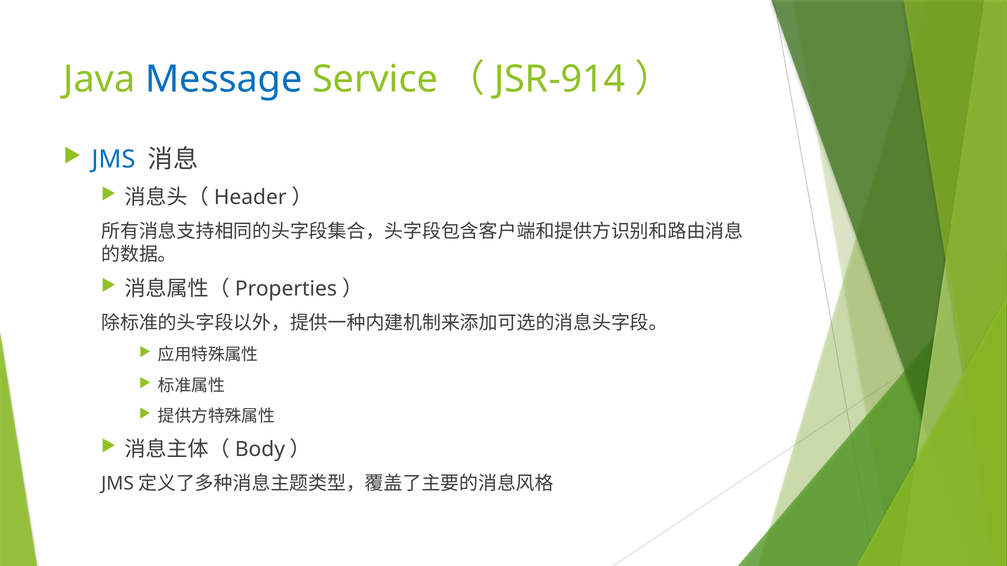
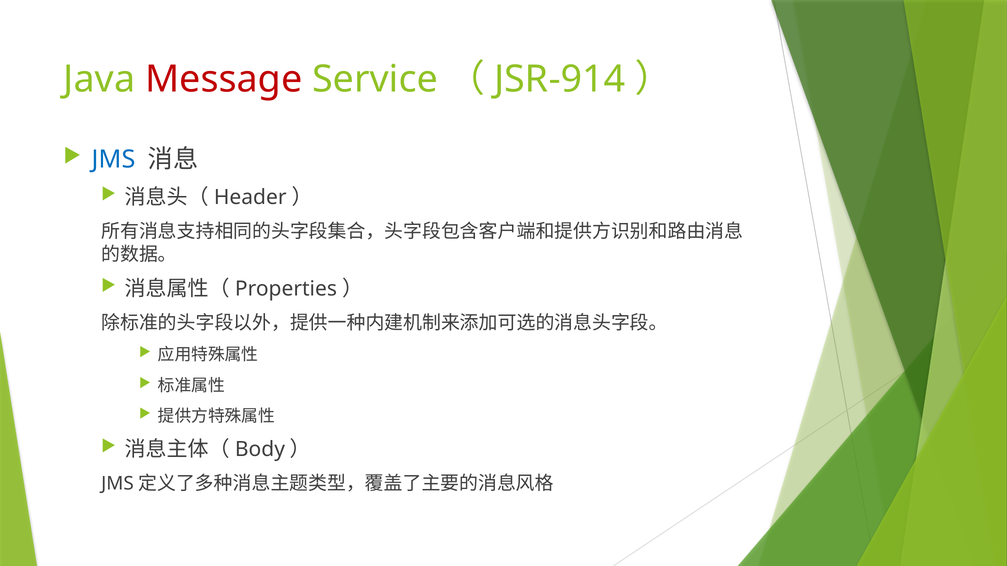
Message colour: blue -> red (224, 79)
